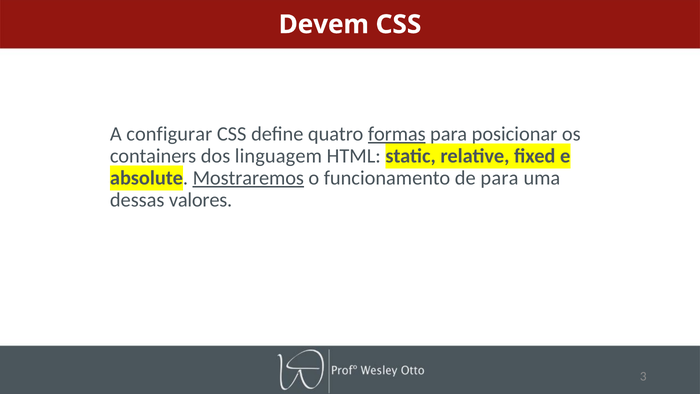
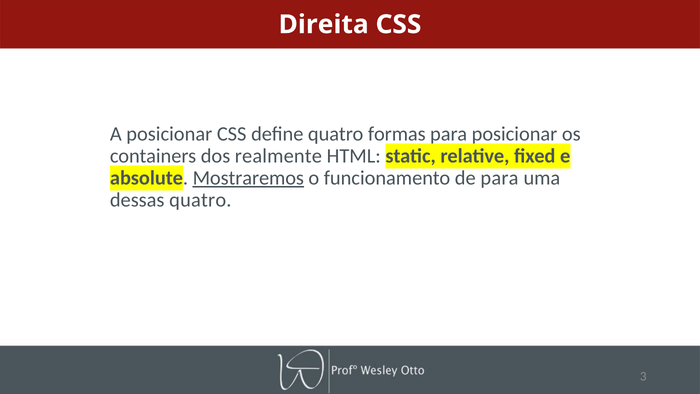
Devem: Devem -> Direita (324, 24)
A configurar: configurar -> posicionar (169, 134)
formas underline: present -> none (397, 134)
linguagem: linguagem -> realmente (278, 156)
dessas valores: valores -> quatro (200, 200)
